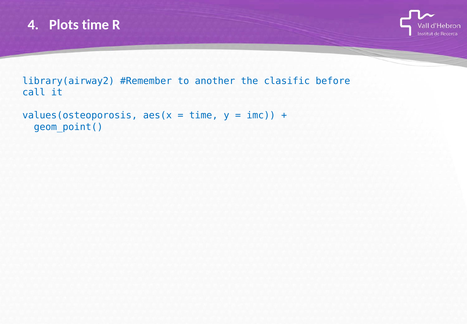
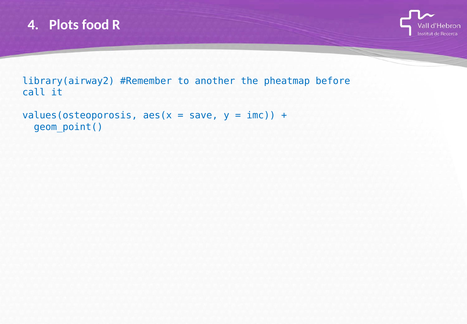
Plots time: time -> food (95, 25)
clasific: clasific -> pheatmap (287, 81)
time: time -> save (204, 115)
